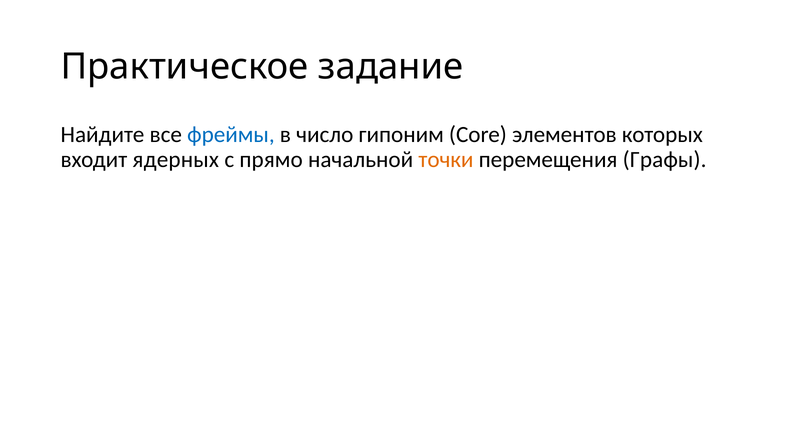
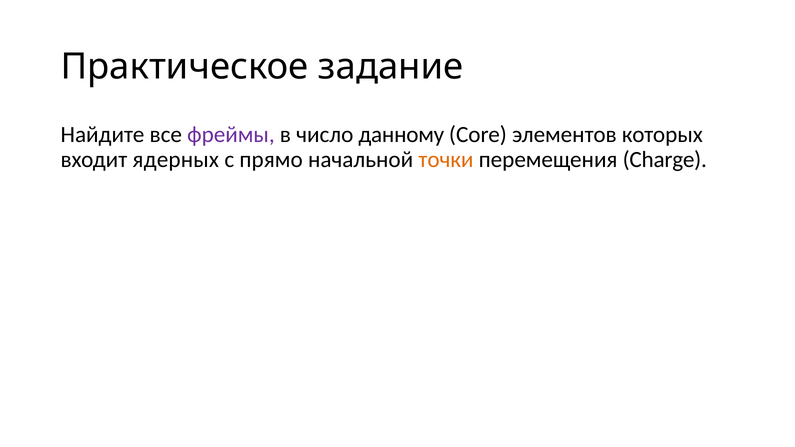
фреймы colour: blue -> purple (231, 134)
гипоним: гипоним -> данному (401, 134)
Графы: Графы -> Charge (665, 159)
